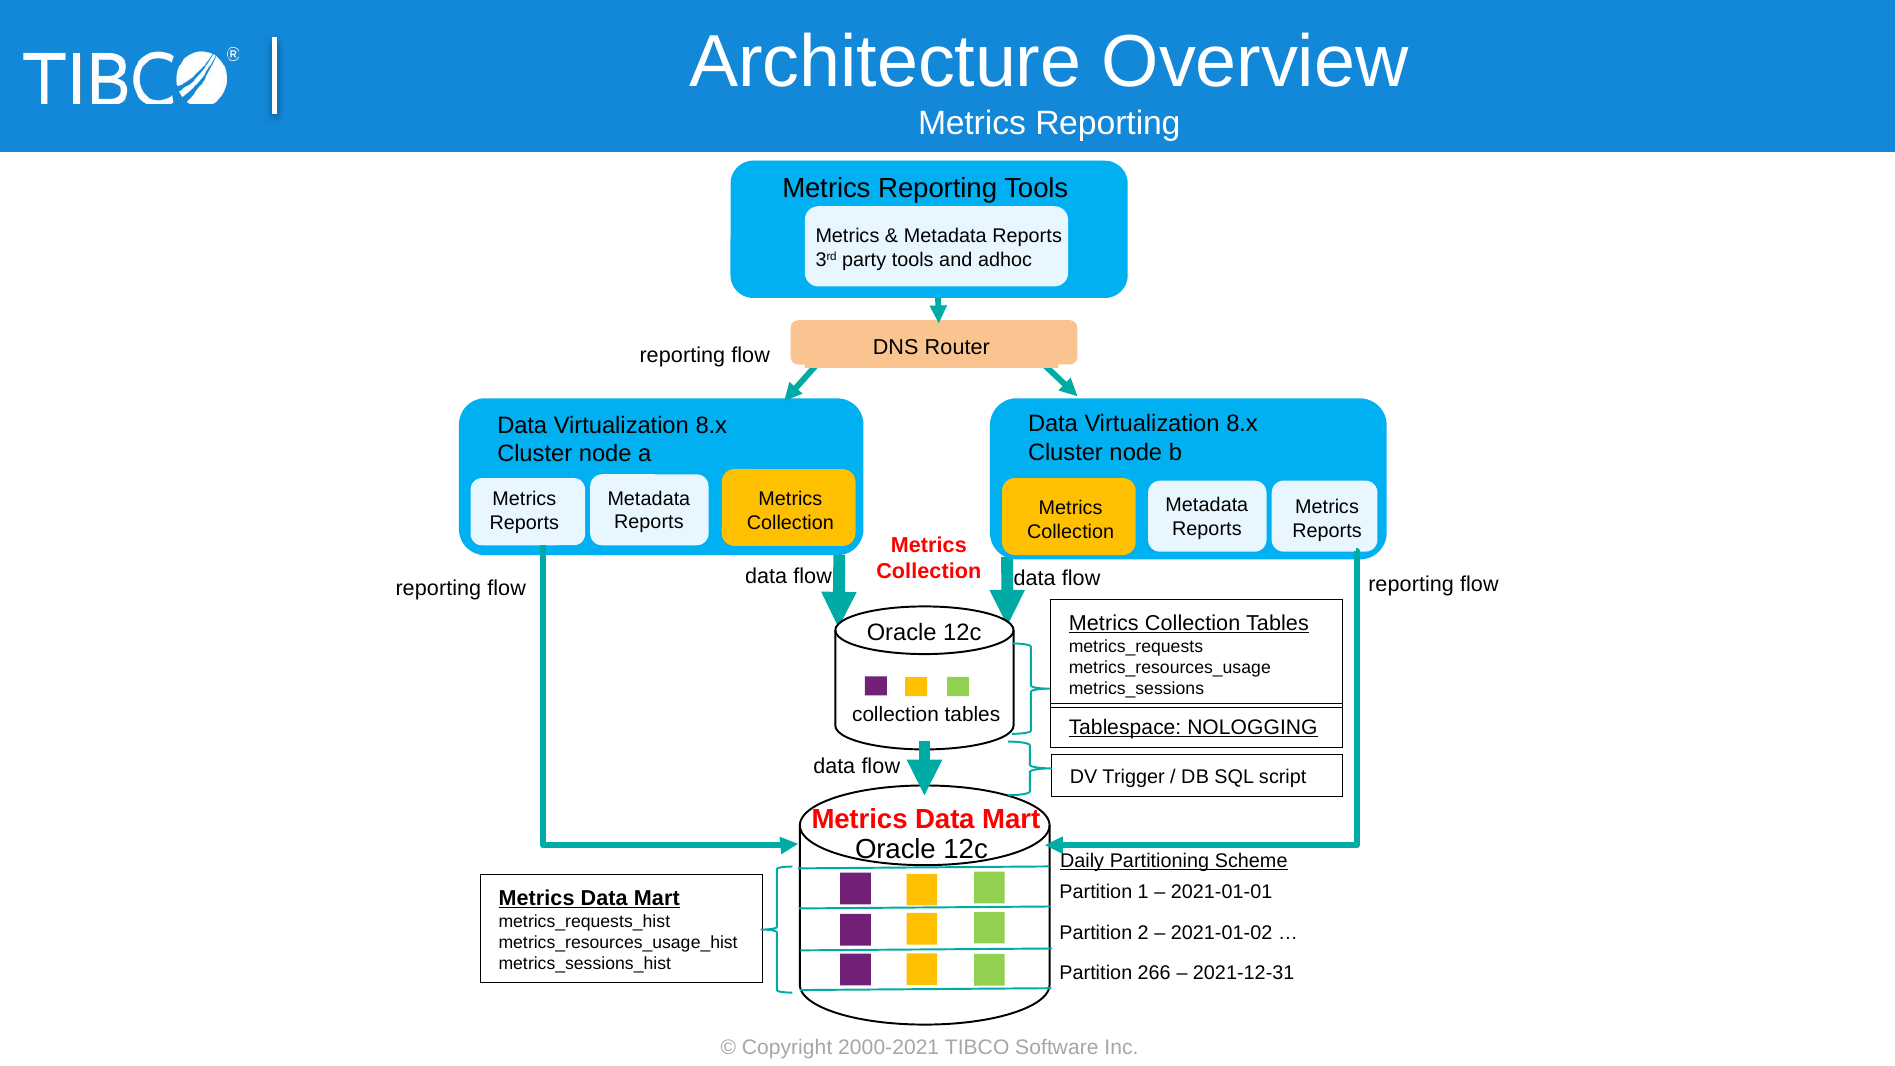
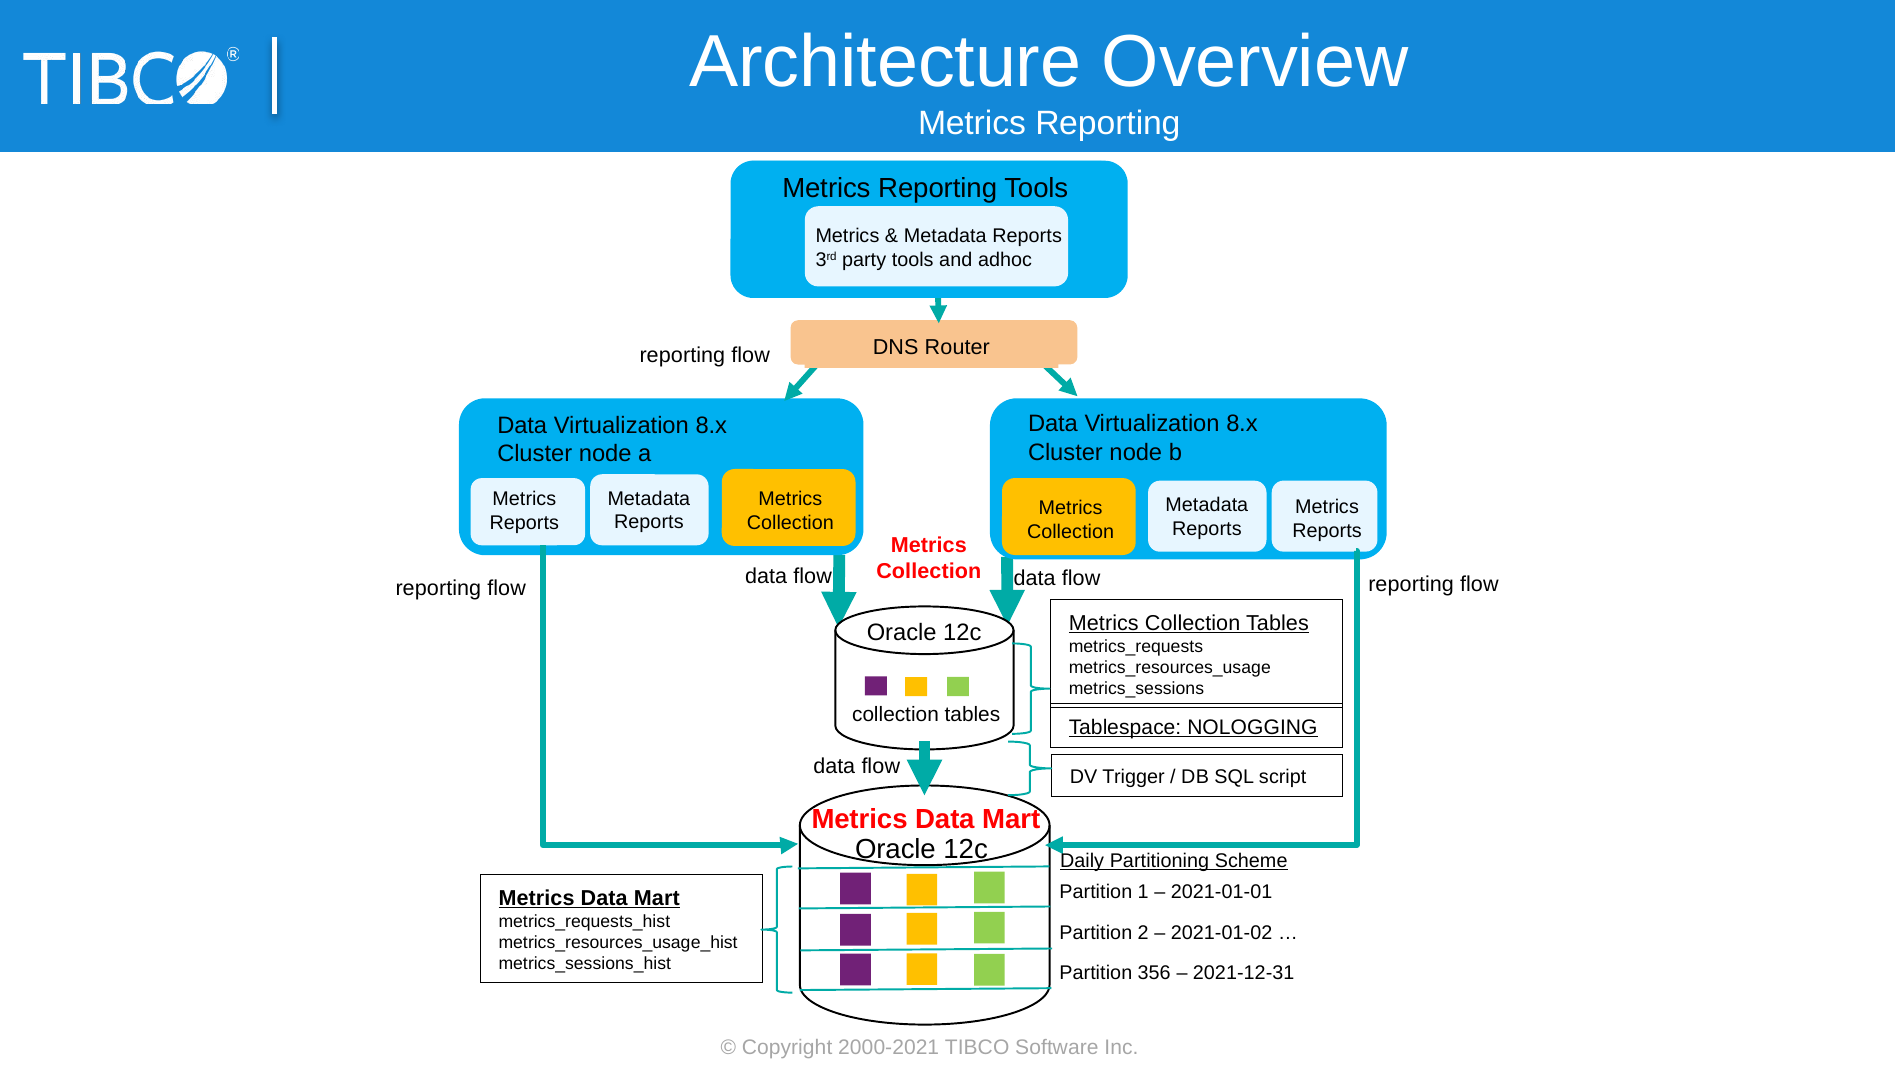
266: 266 -> 356 (1154, 973)
